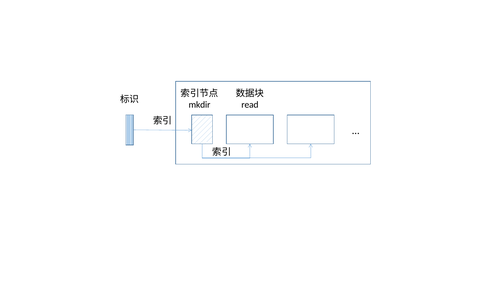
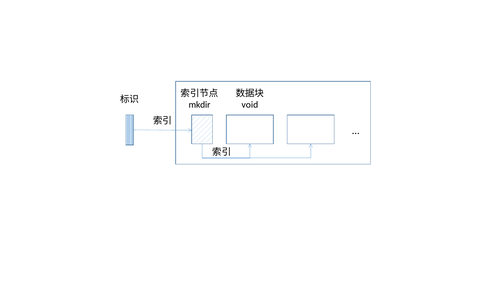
read: read -> void (250, 105)
